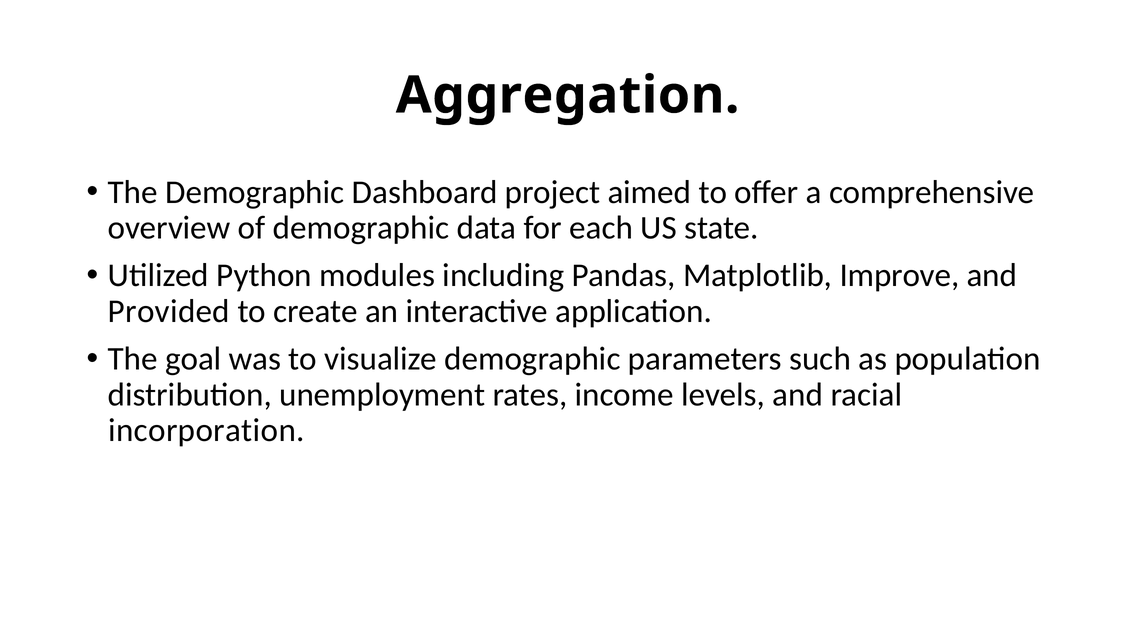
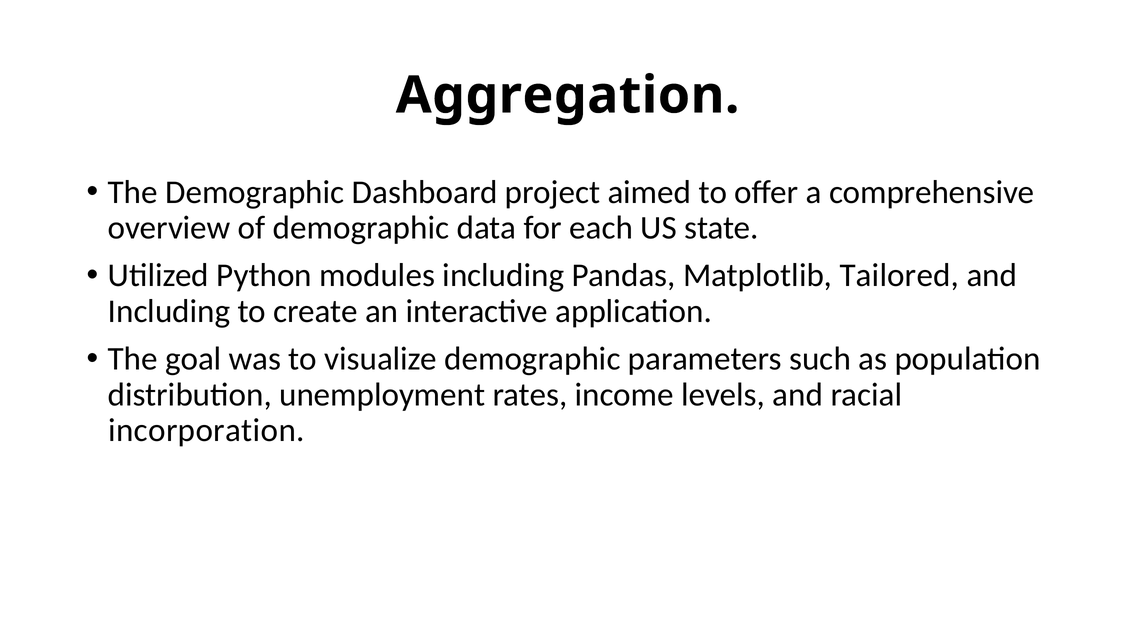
Improve: Improve -> Tailored (899, 275)
Provided: Provided -> Including (169, 311)
